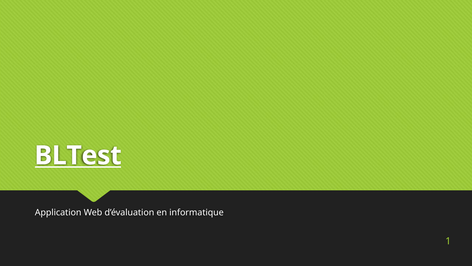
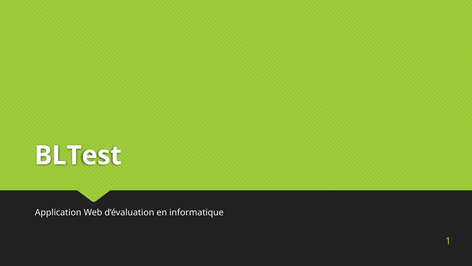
BLTest underline: present -> none (78, 155)
